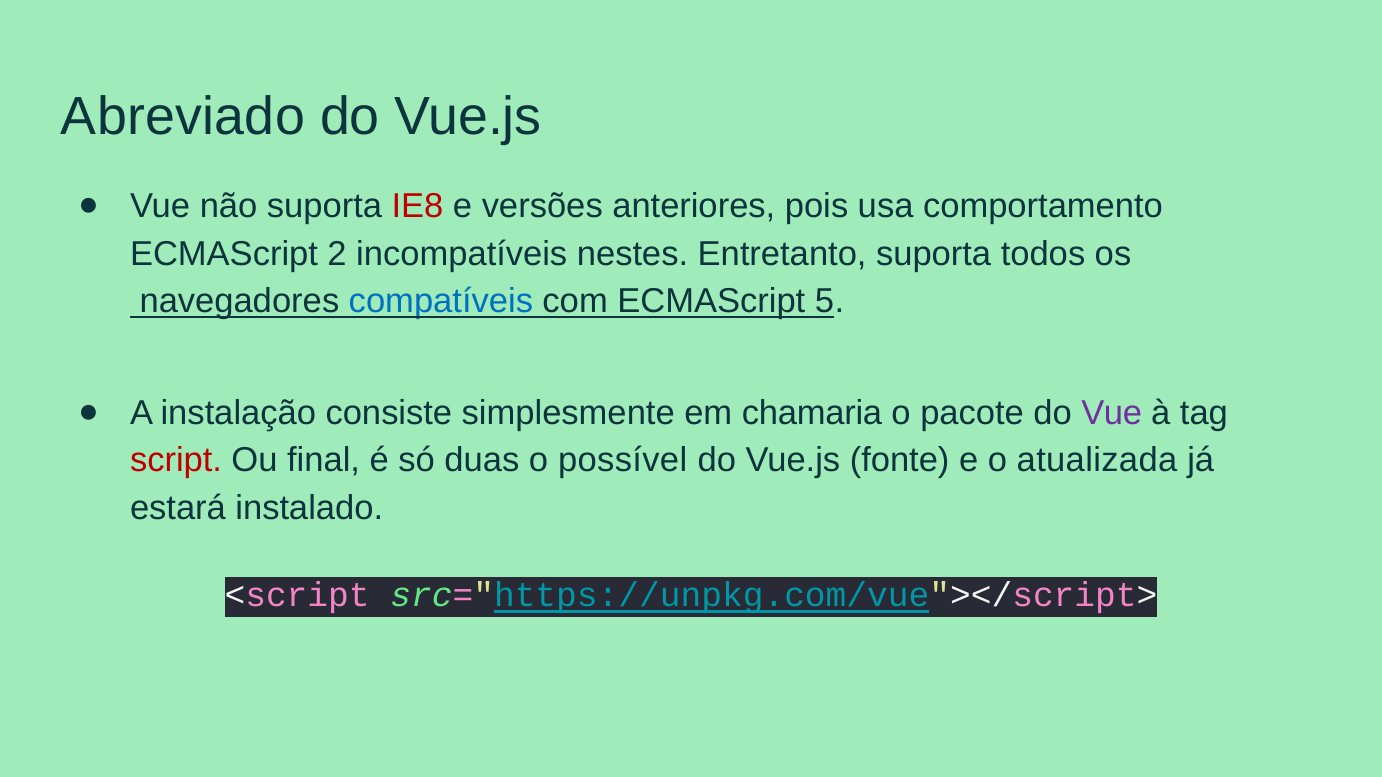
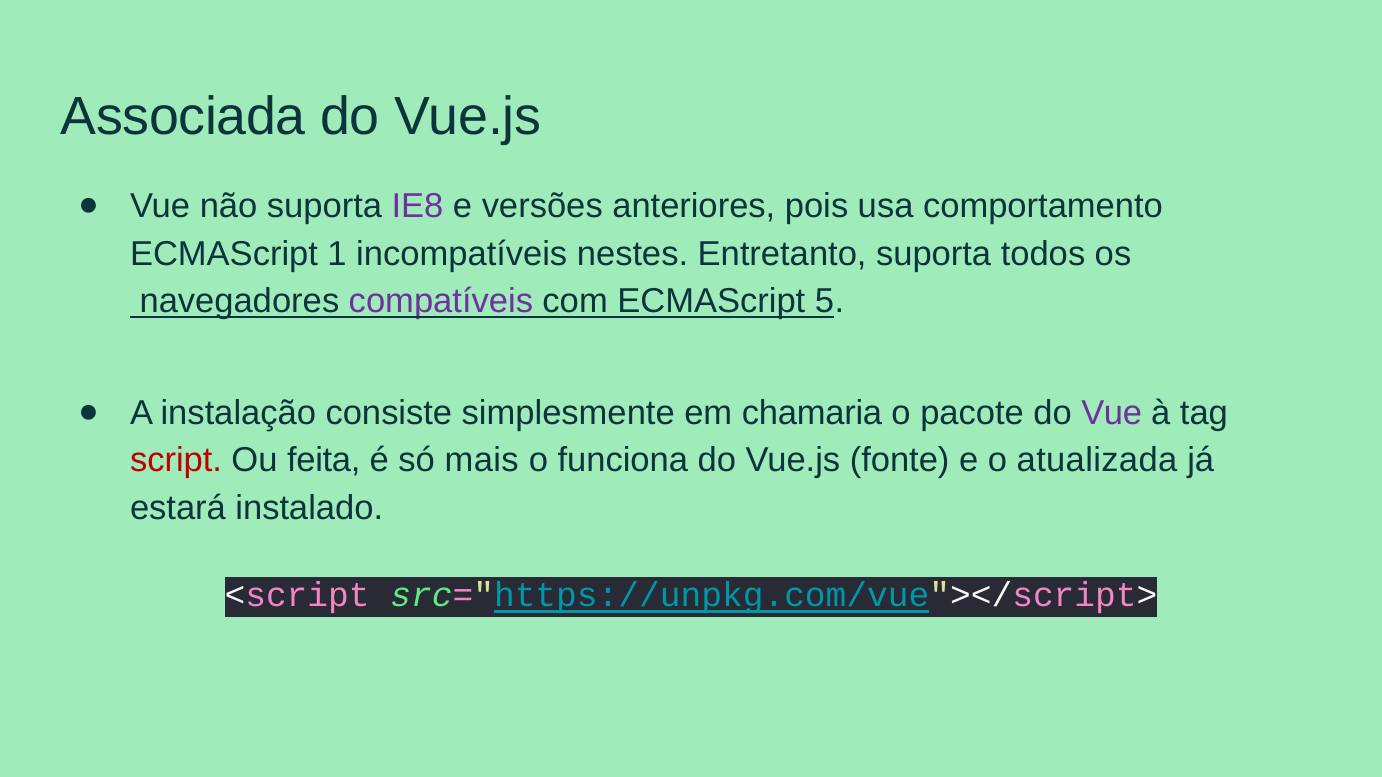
Abreviado: Abreviado -> Associada (183, 117)
IE8 colour: red -> purple (417, 206)
2: 2 -> 1 (337, 254)
compatíveis colour: blue -> purple (441, 302)
final: final -> feita (324, 461)
duas: duas -> mais (482, 461)
possível: possível -> funciona (623, 461)
